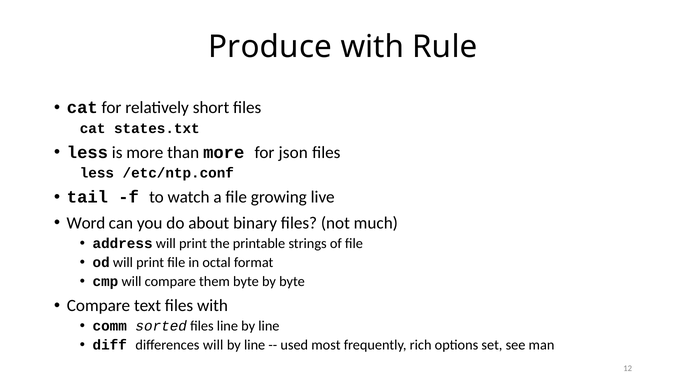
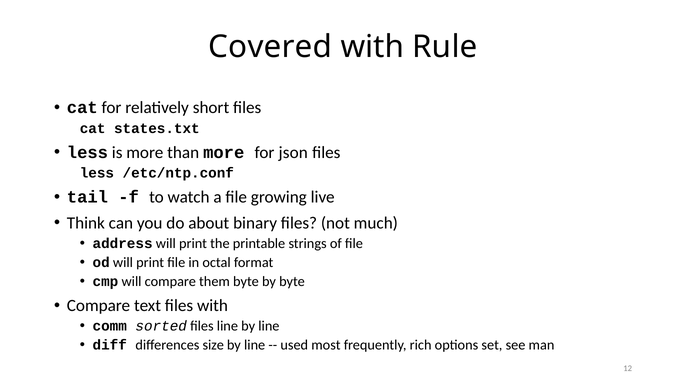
Produce: Produce -> Covered (270, 47)
Word: Word -> Think (86, 223)
differences will: will -> size (213, 345)
